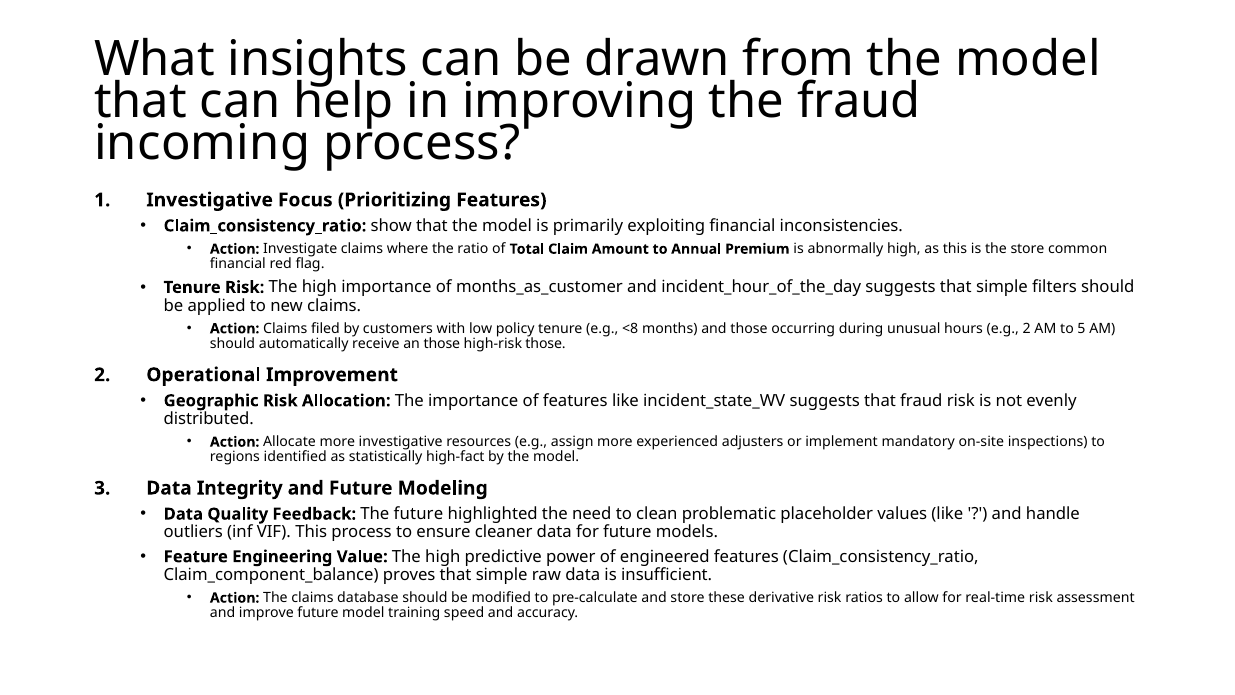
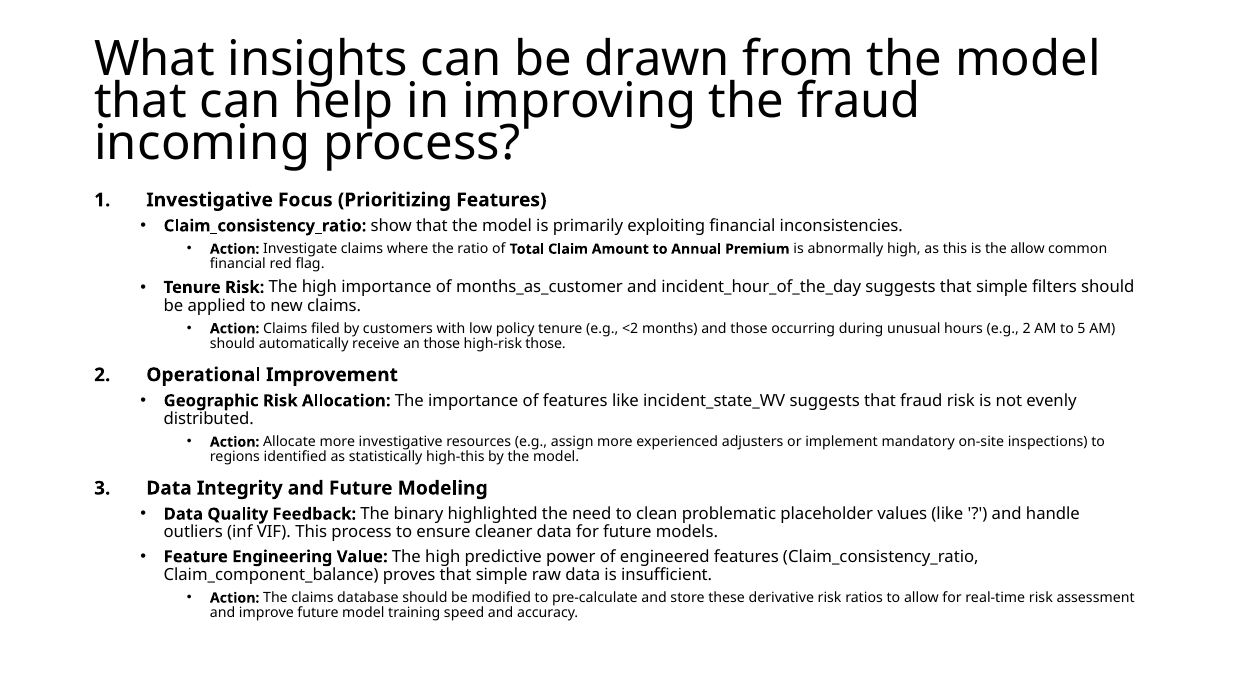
the store: store -> allow (1027, 249)
<8: <8 -> <2 (630, 328)
high-fact: high-fact -> high-this (455, 457)
The future: future -> binary (419, 514)
